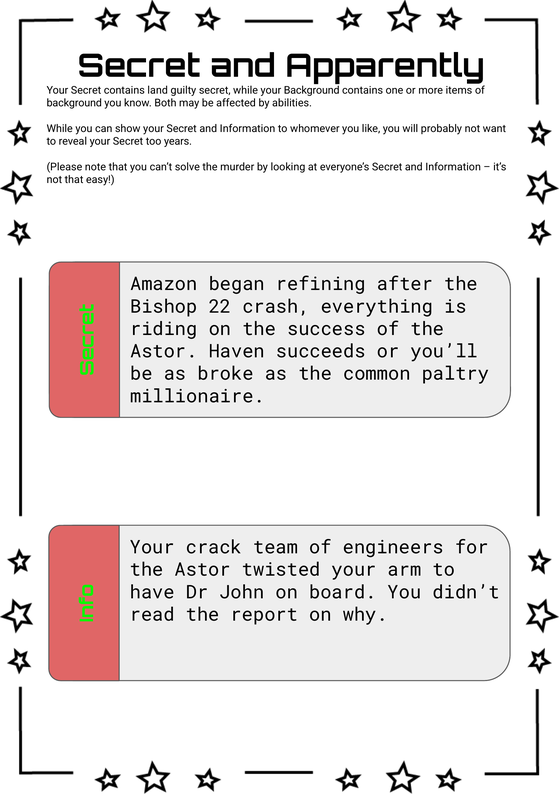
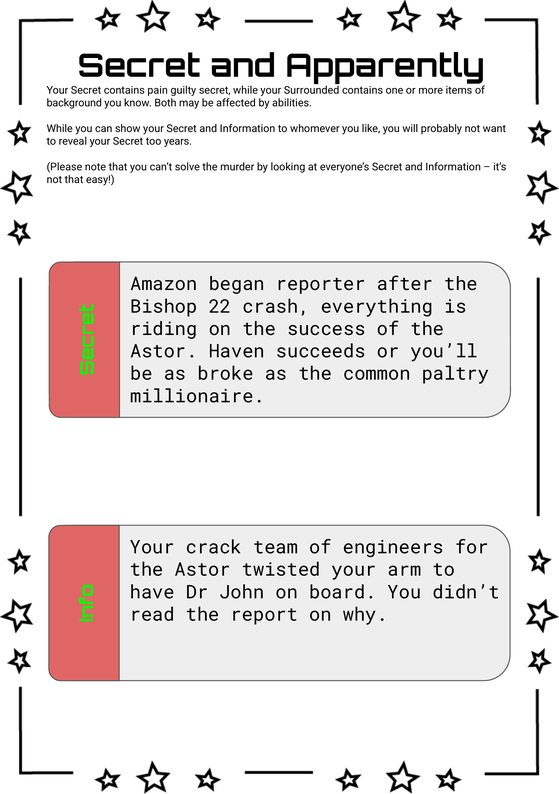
land: land -> pain (158, 90)
your Background: Background -> Surrounded (312, 90)
refining: refining -> reporter (321, 284)
